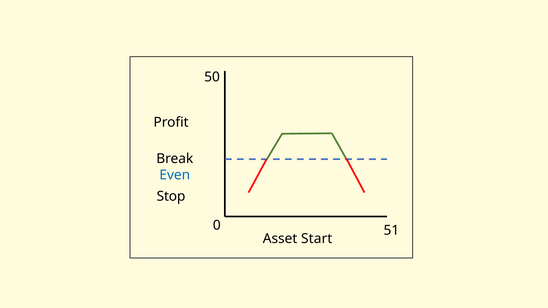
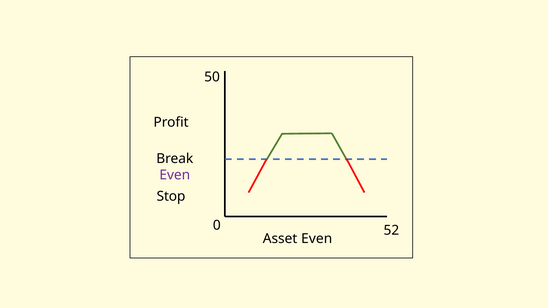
Even colour: blue -> purple (175, 175)
51: 51 -> 52 (391, 230)
Asset Start: Start -> Even (317, 239)
